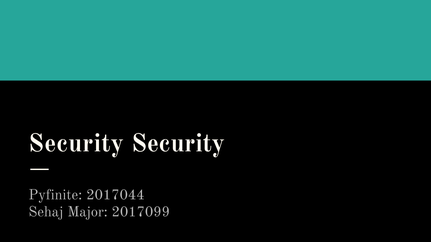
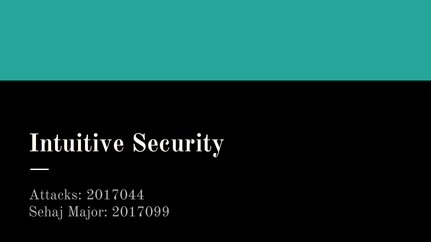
Security: Security -> Intuitive (77, 143)
Pyfinite: Pyfinite -> Attacks (55, 195)
